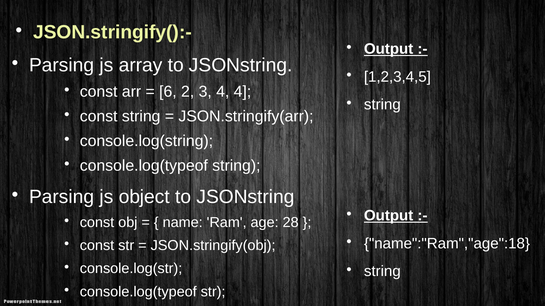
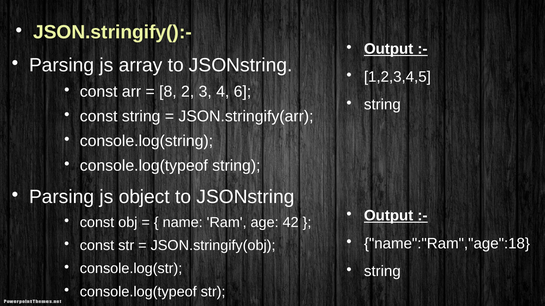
6: 6 -> 8 (168, 92)
4 4: 4 -> 6 (242, 92)
28: 28 -> 42 (291, 223)
